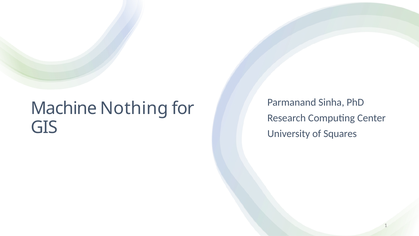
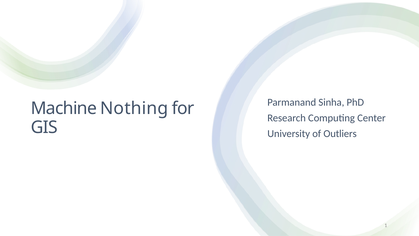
Squares: Squares -> Outliers (340, 133)
